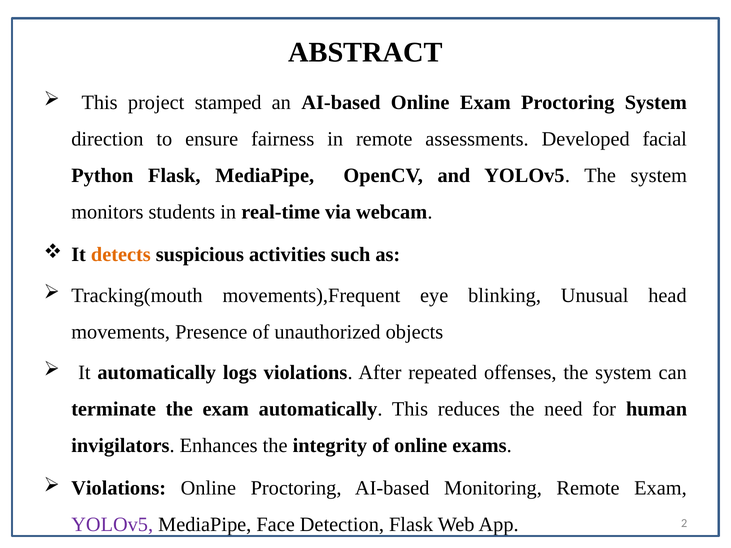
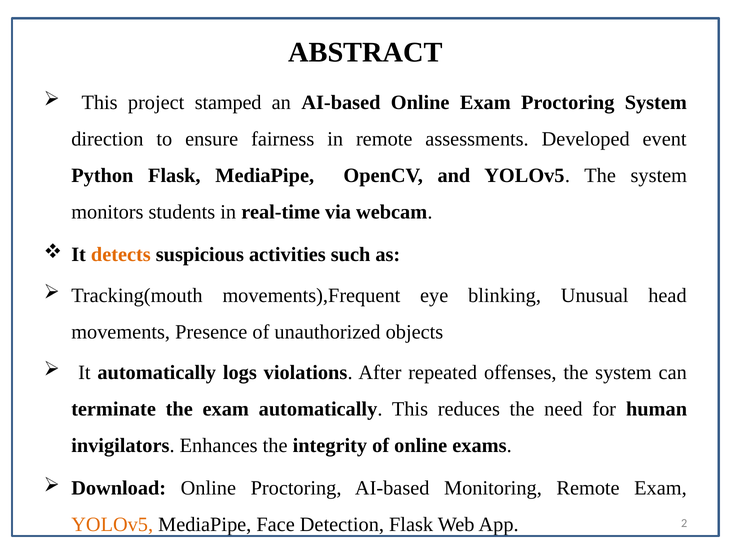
facial: facial -> event (665, 139)
Violations: Violations -> Download (119, 488)
YOLOv5 colour: purple -> orange (112, 525)
